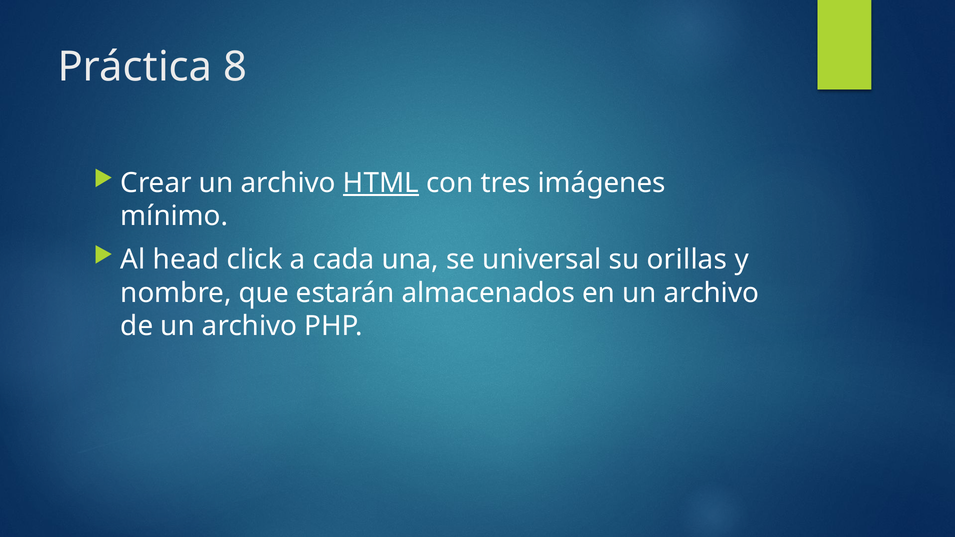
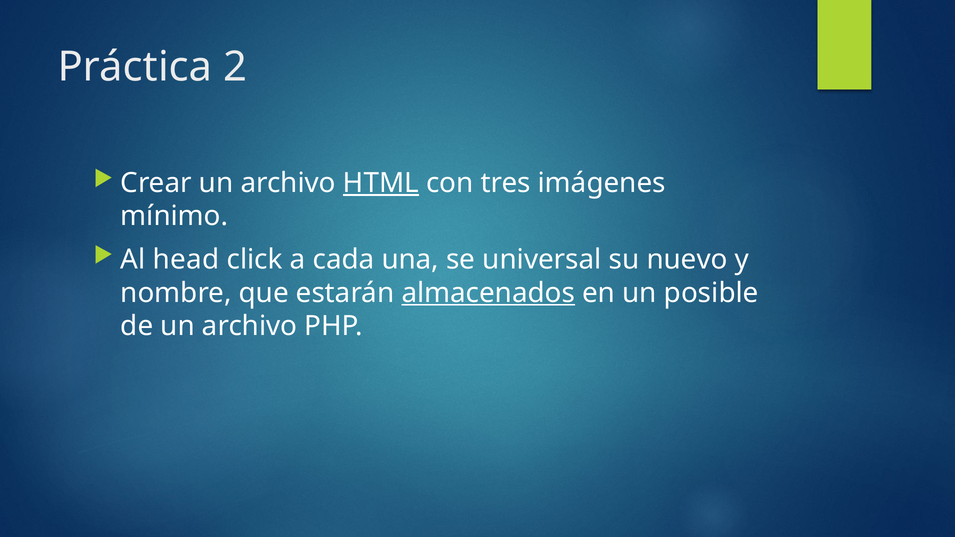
8: 8 -> 2 (235, 67)
orillas: orillas -> nuevo (687, 260)
almacenados underline: none -> present (488, 293)
en un archivo: archivo -> posible (711, 293)
